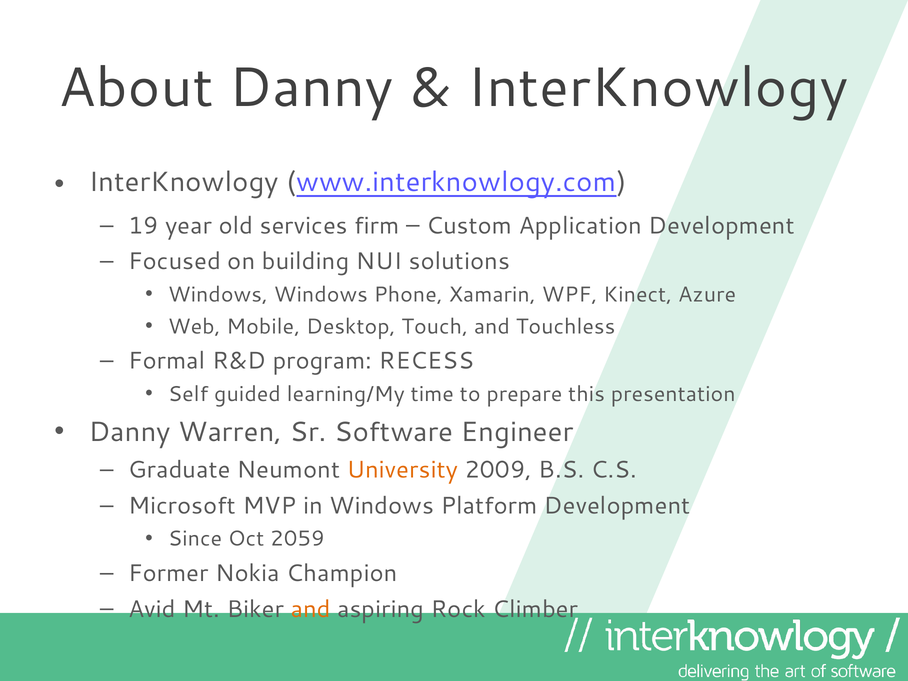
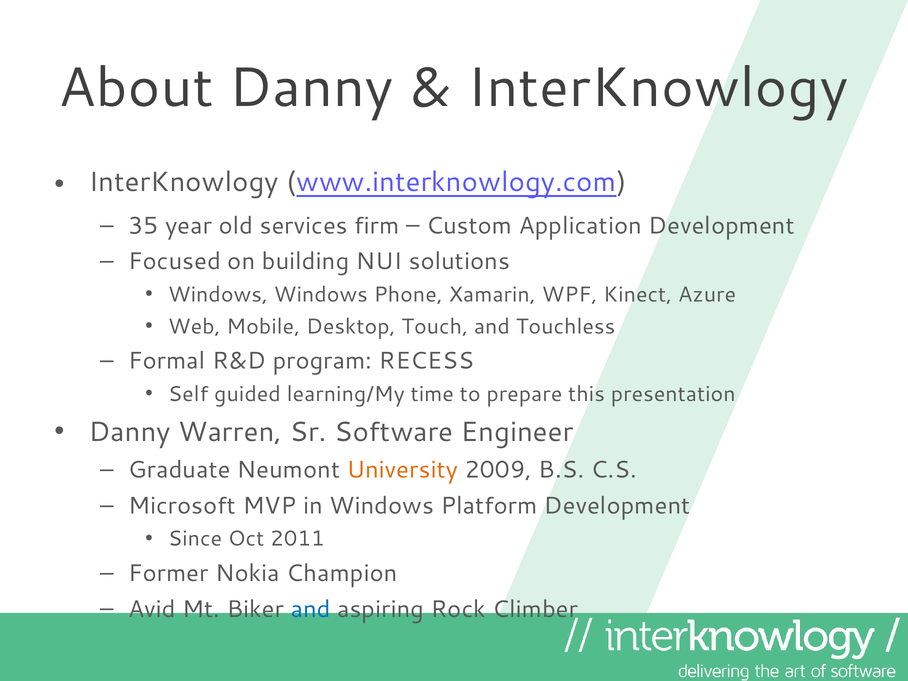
19: 19 -> 35 (143, 226)
2059: 2059 -> 2011 (297, 539)
and colour: orange -> blue (311, 609)
